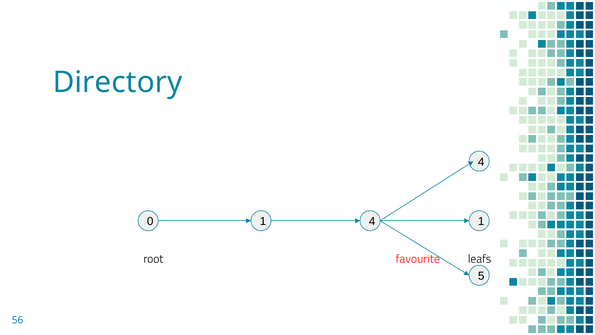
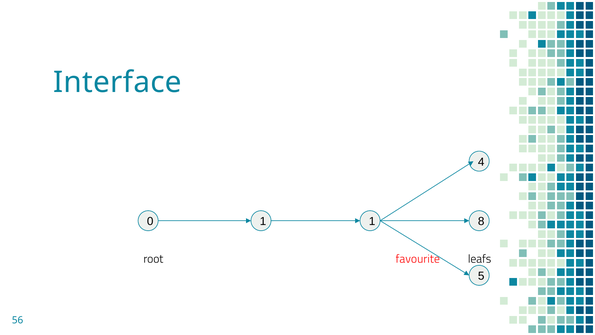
Directory: Directory -> Interface (117, 82)
4: 4 -> 1 (372, 221)
0 1: 1 -> 8 (481, 221)
